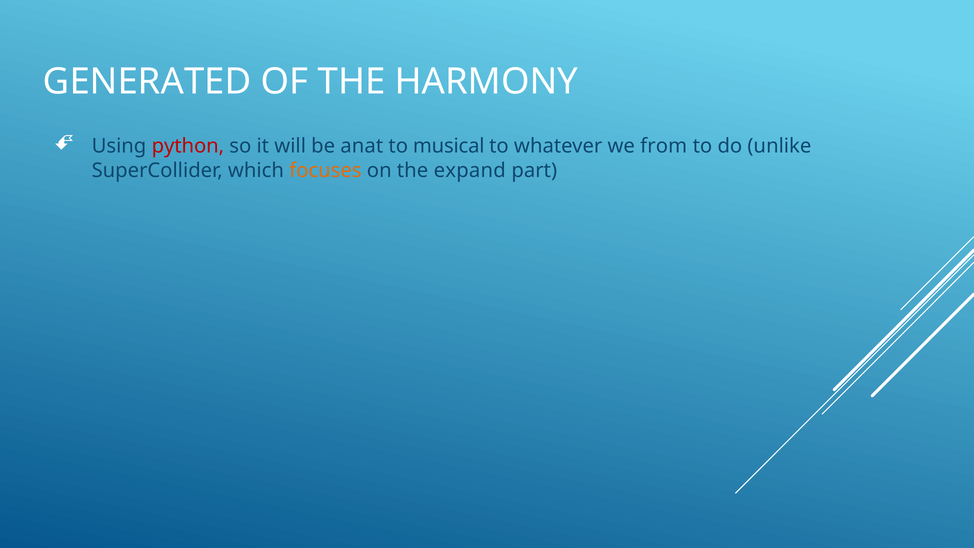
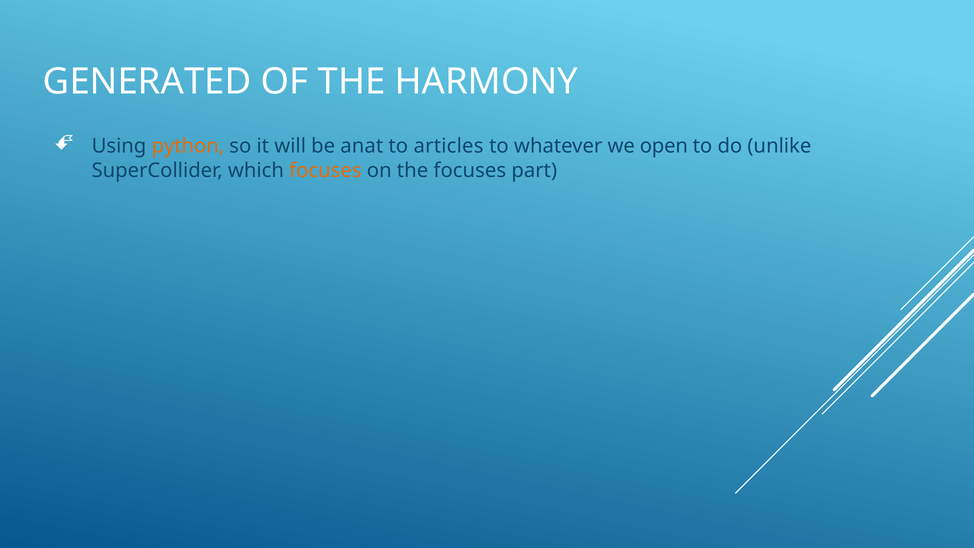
python colour: red -> orange (188, 146)
musical: musical -> articles (449, 146)
from: from -> open (664, 146)
the expand: expand -> focuses (470, 170)
